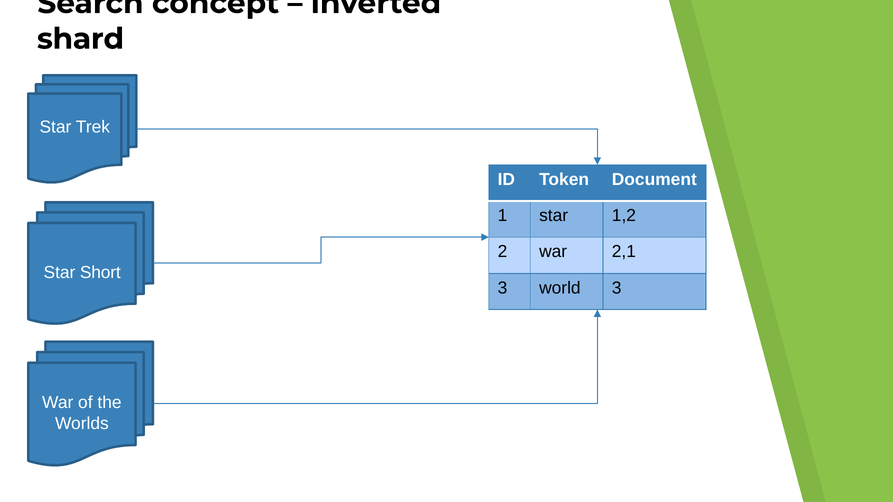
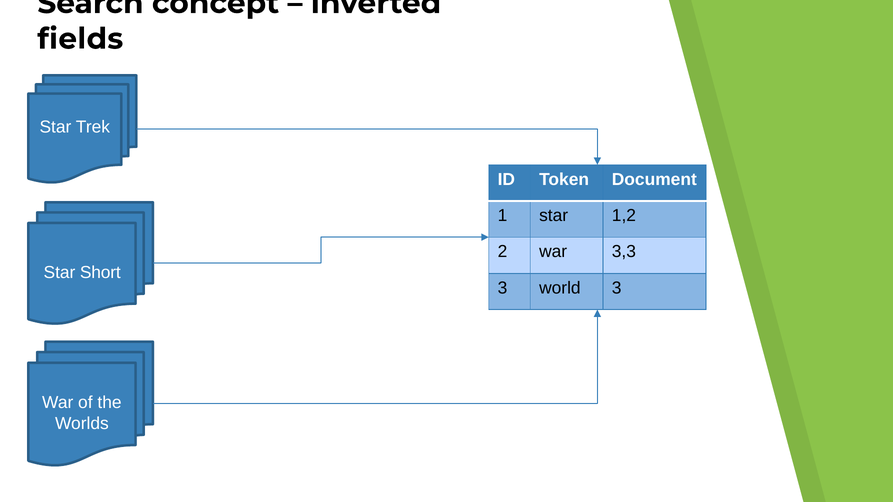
shard: shard -> fields (80, 39)
2,1: 2,1 -> 3,3 (624, 252)
